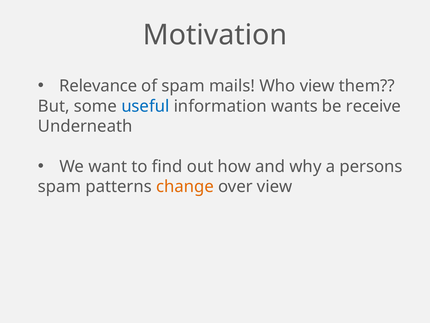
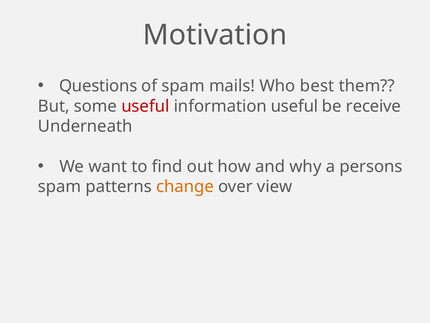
Relevance: Relevance -> Questions (98, 86)
Who view: view -> best (317, 86)
useful colour: blue -> red (145, 106)
information wants: wants -> useful (294, 106)
